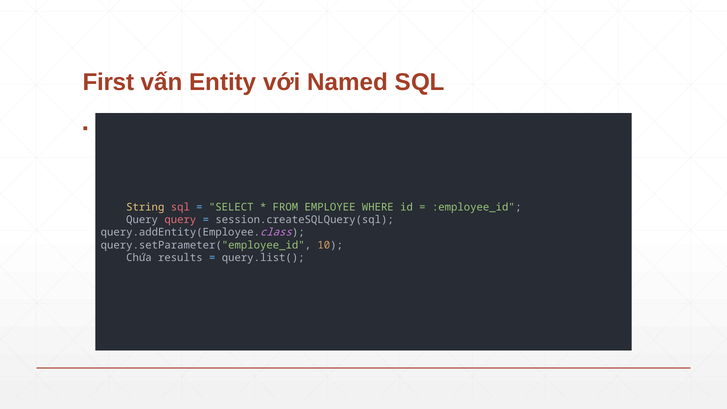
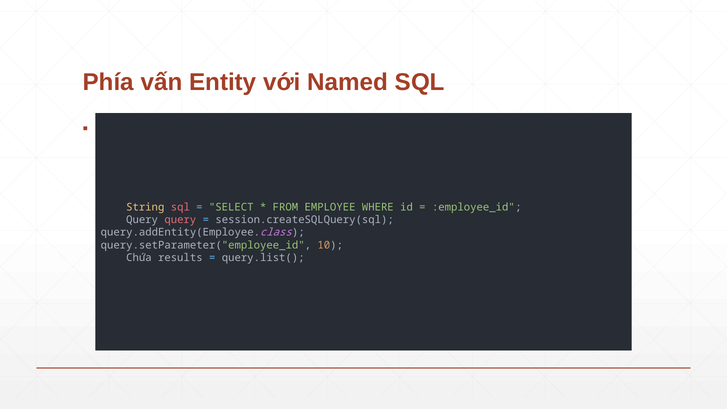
First: First -> Phía (108, 82)
